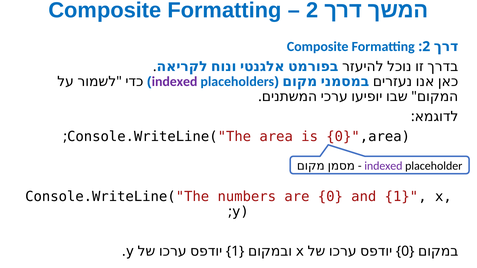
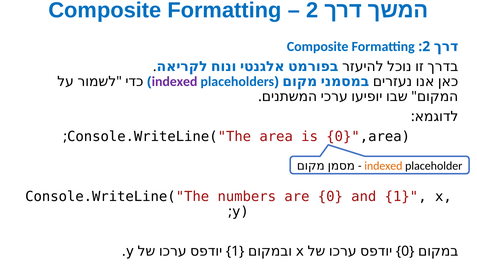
indexed colour: purple -> orange (383, 166)
